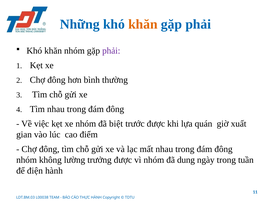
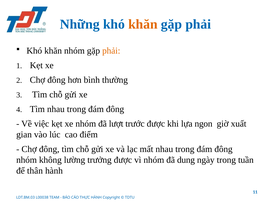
phải colour: purple -> orange (111, 51)
biệt: biệt -> lượt (116, 124)
quán: quán -> ngon (204, 124)
điện: điện -> thân (35, 171)
